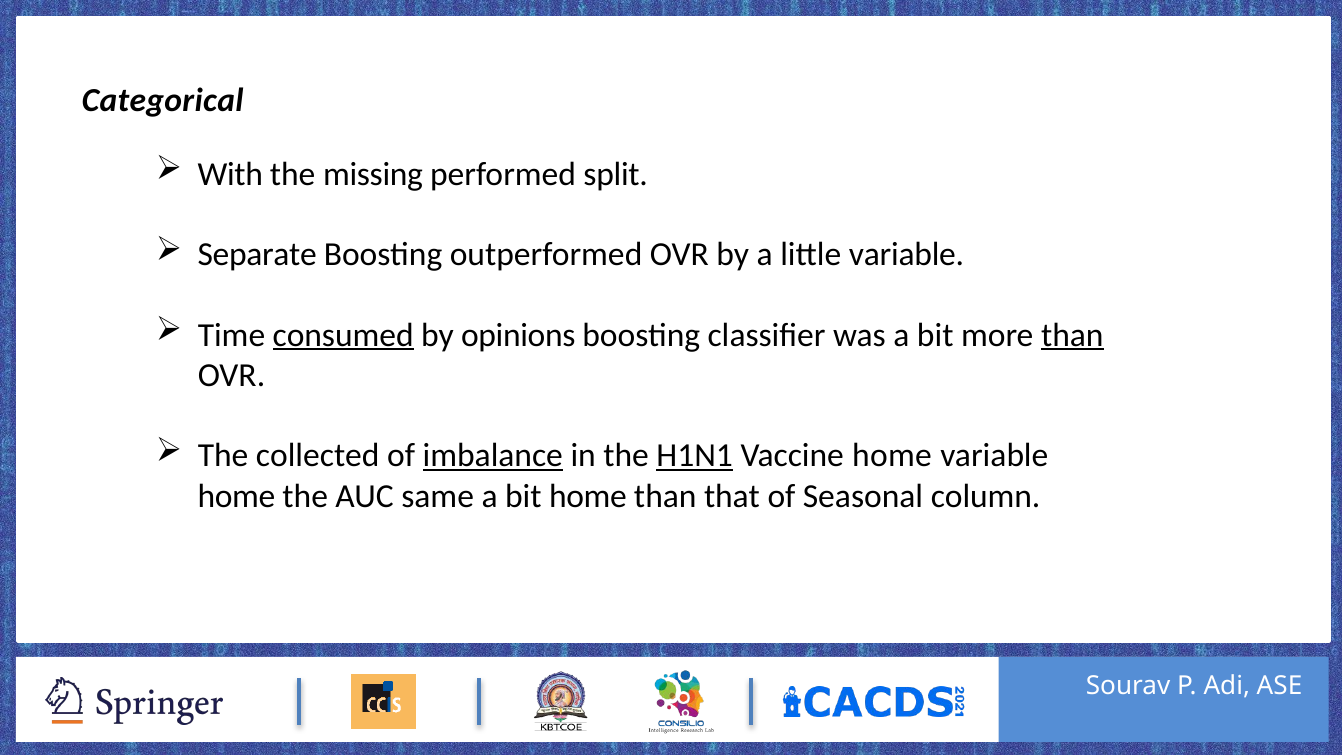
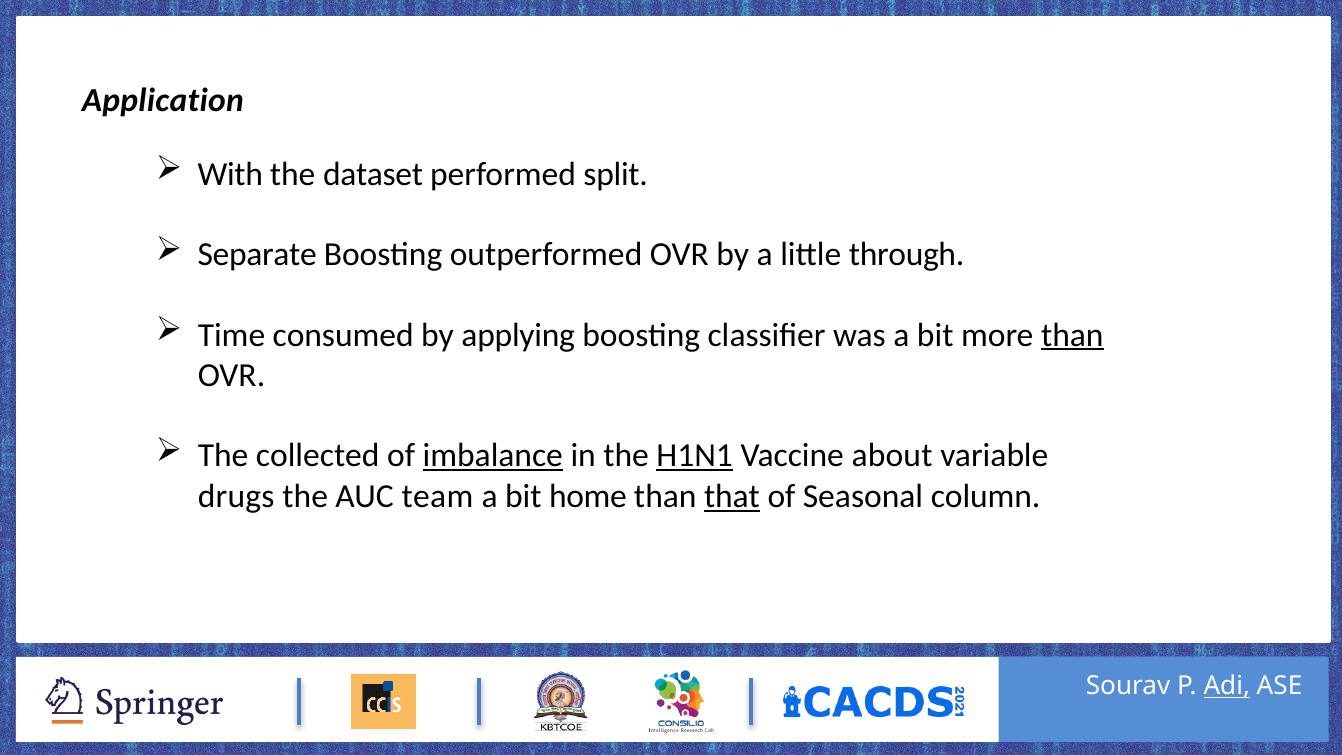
Categorical: Categorical -> Application (163, 100)
missing: missing -> dataset (373, 174)
little variable: variable -> through (907, 254)
consumed underline: present -> none (343, 335)
opinions: opinions -> applying (518, 335)
Vaccine home: home -> about (892, 456)
home: home -> drugs (236, 496)
same: same -> team (437, 496)
that underline: none -> present (732, 496)
Adi underline: none -> present (1227, 686)
